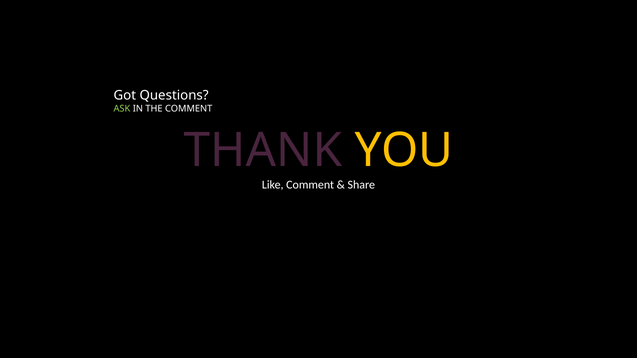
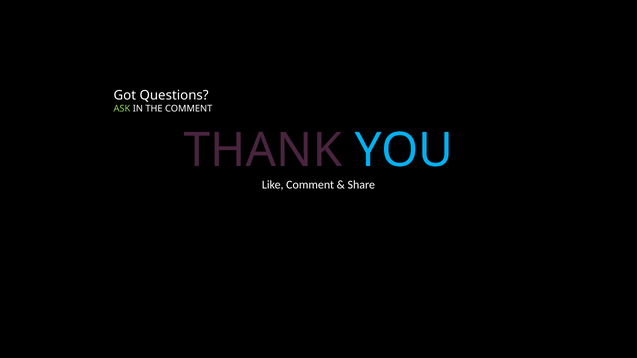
YOU colour: yellow -> light blue (404, 151)
